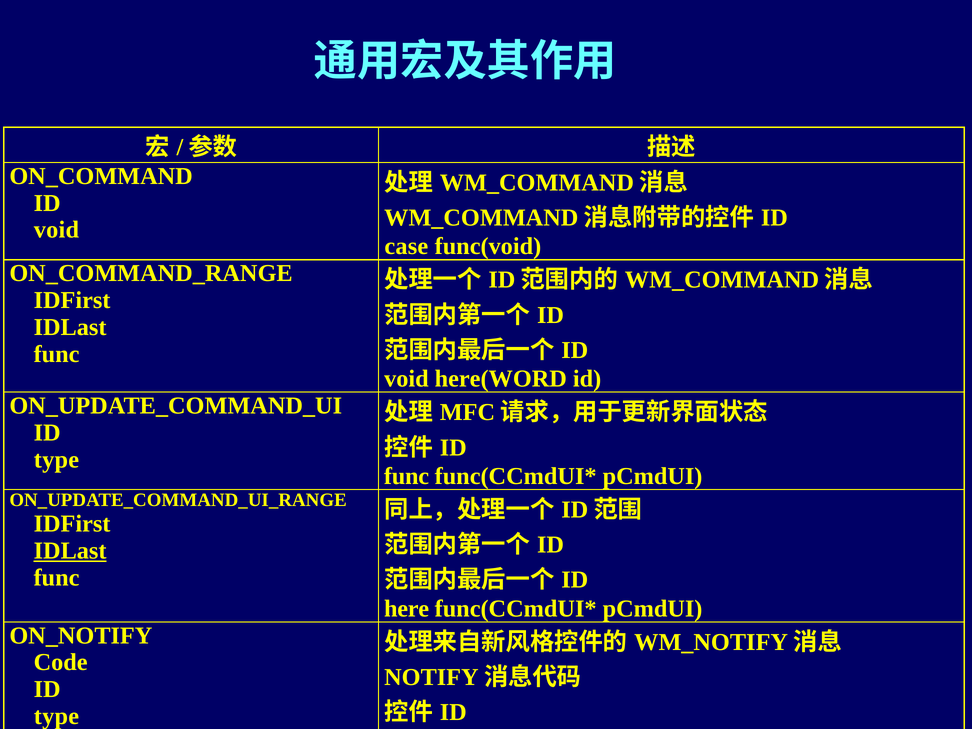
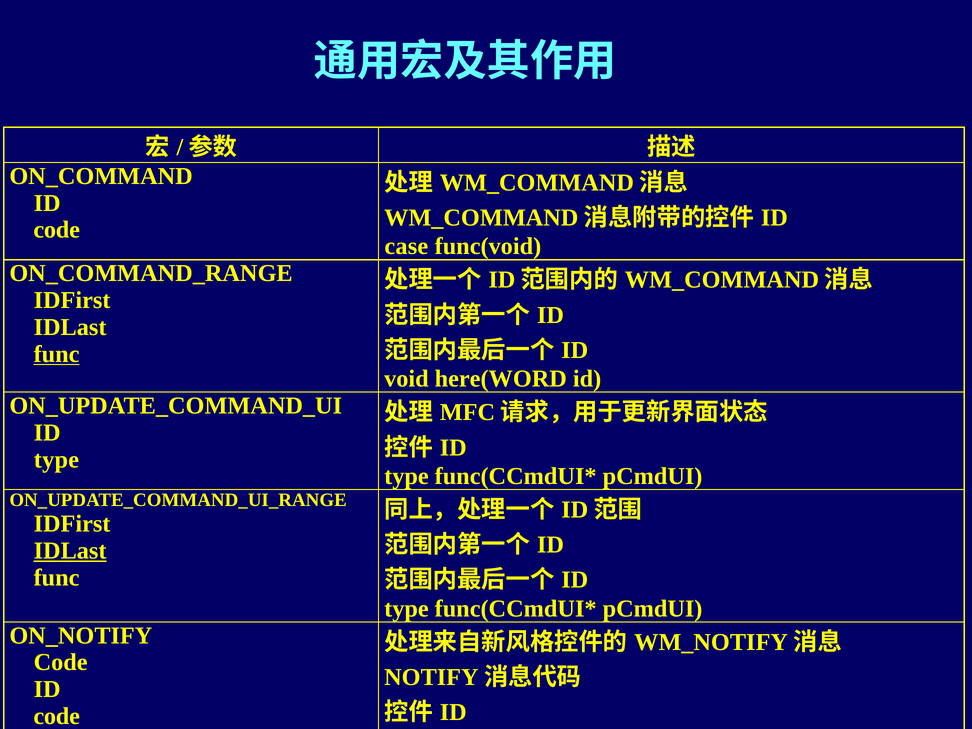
void: void -> code (57, 230)
func underline: none -> present (57, 354)
func: func -> type (406, 476)
here: here -> type (406, 609)
type: type -> code (57, 716)
